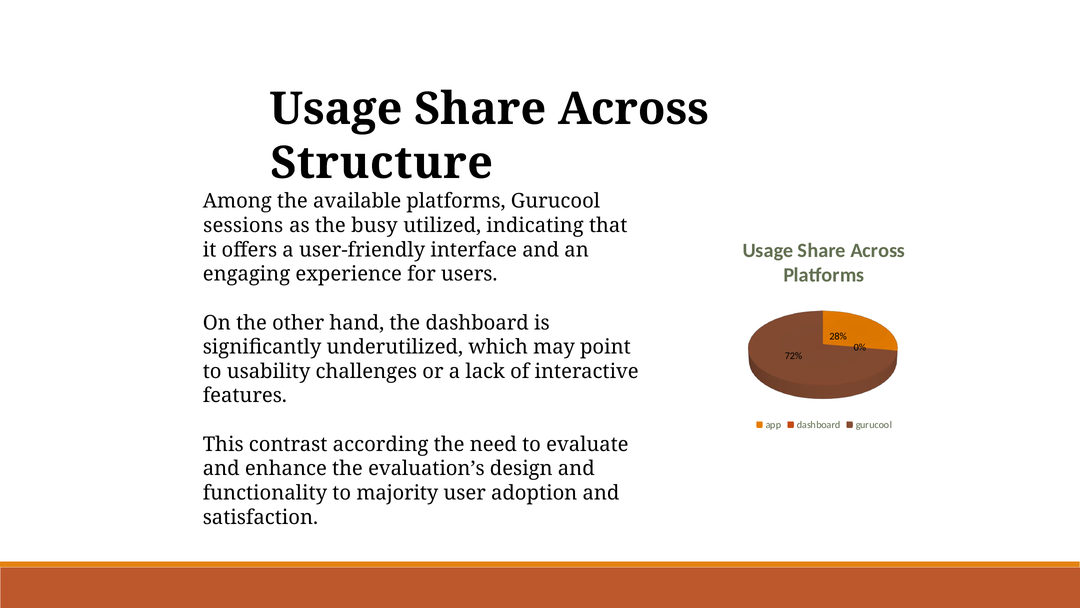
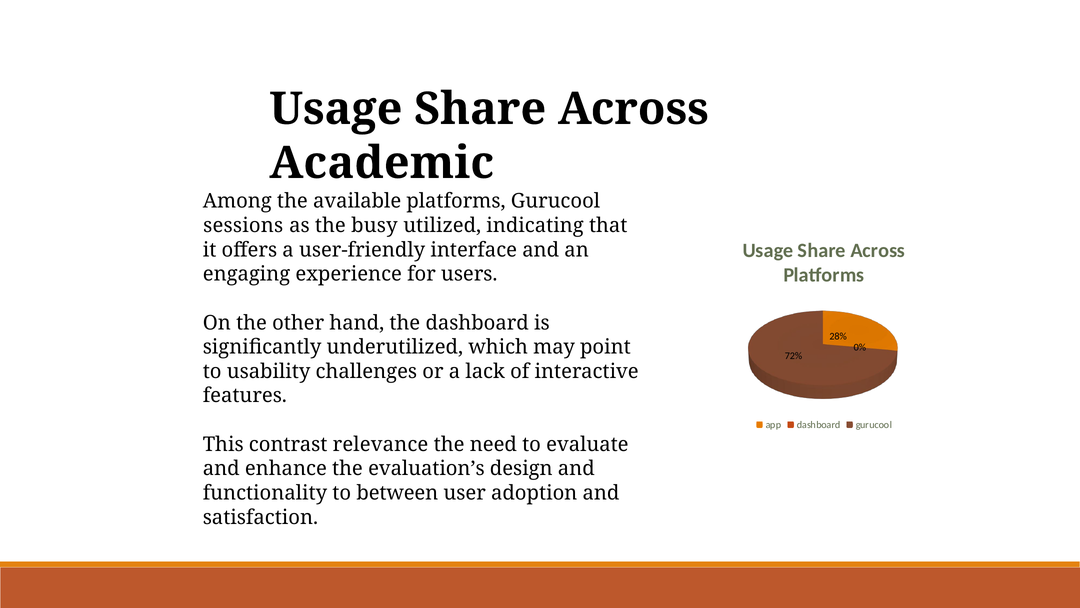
Structure: Structure -> Academic (382, 163)
according: according -> relevance (381, 444)
majority: majority -> between (397, 493)
